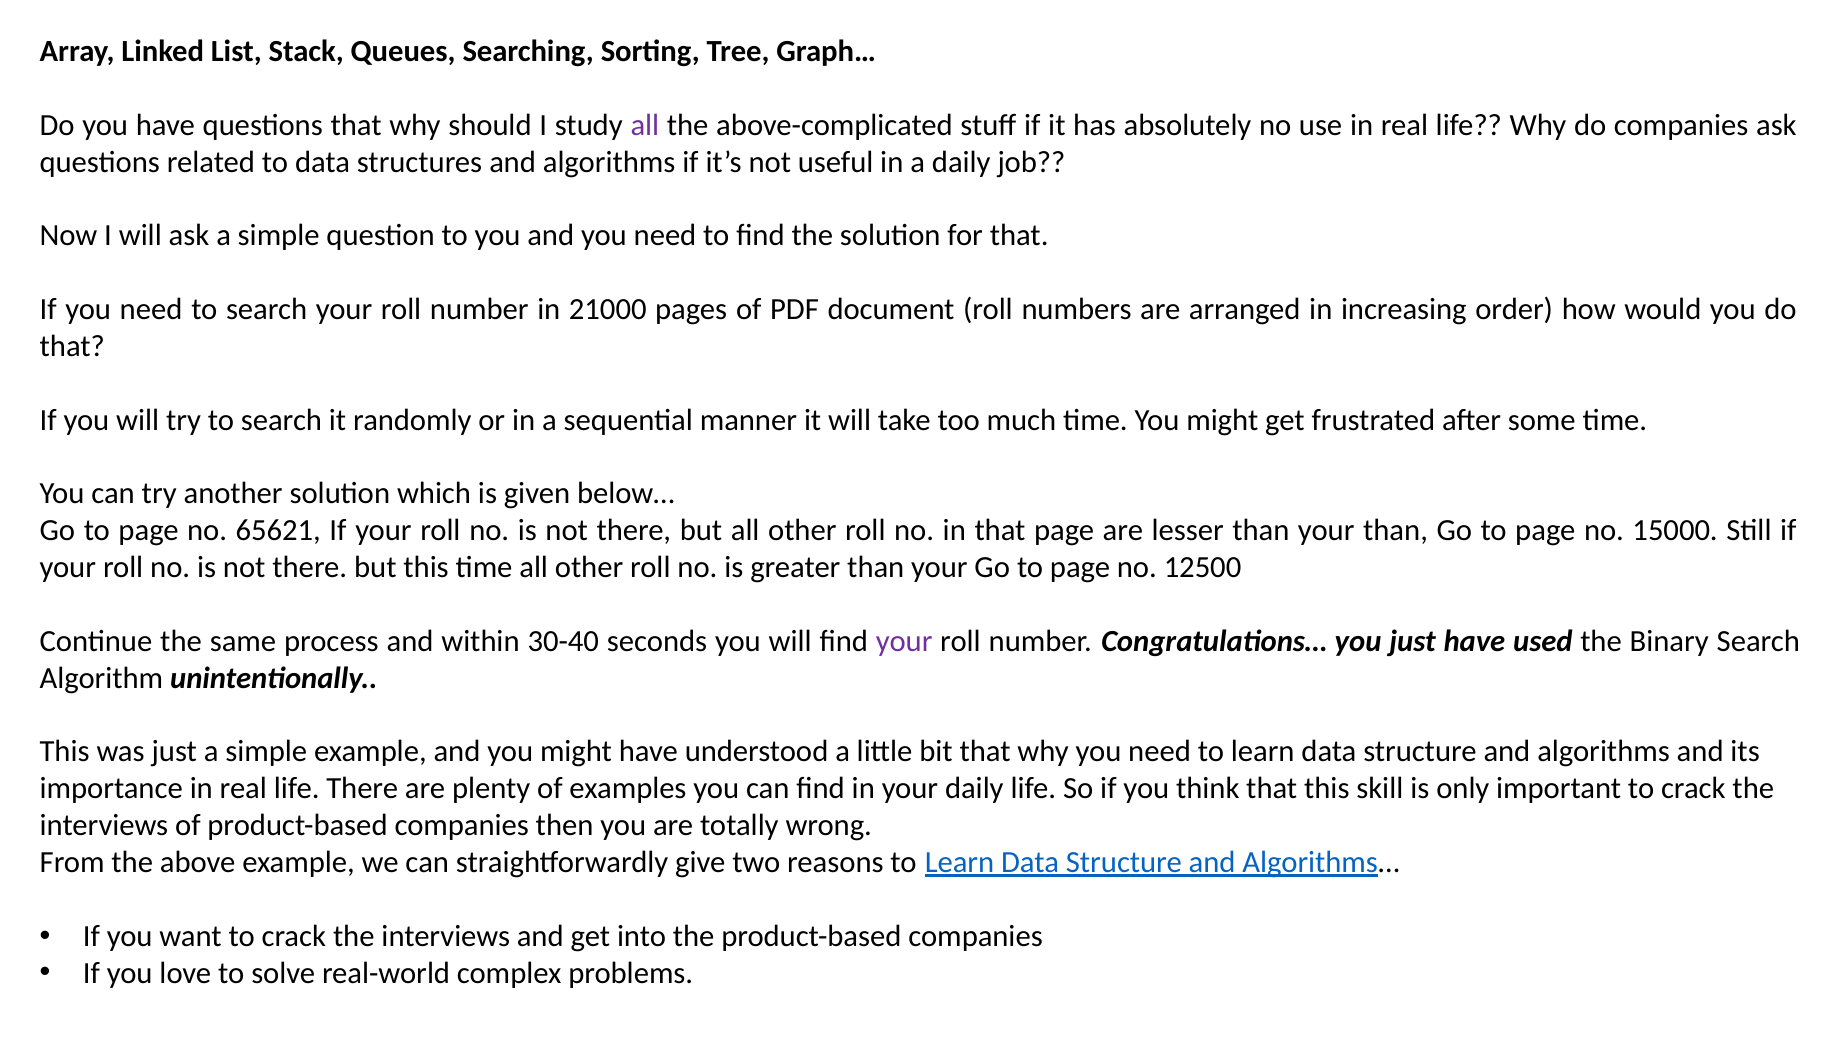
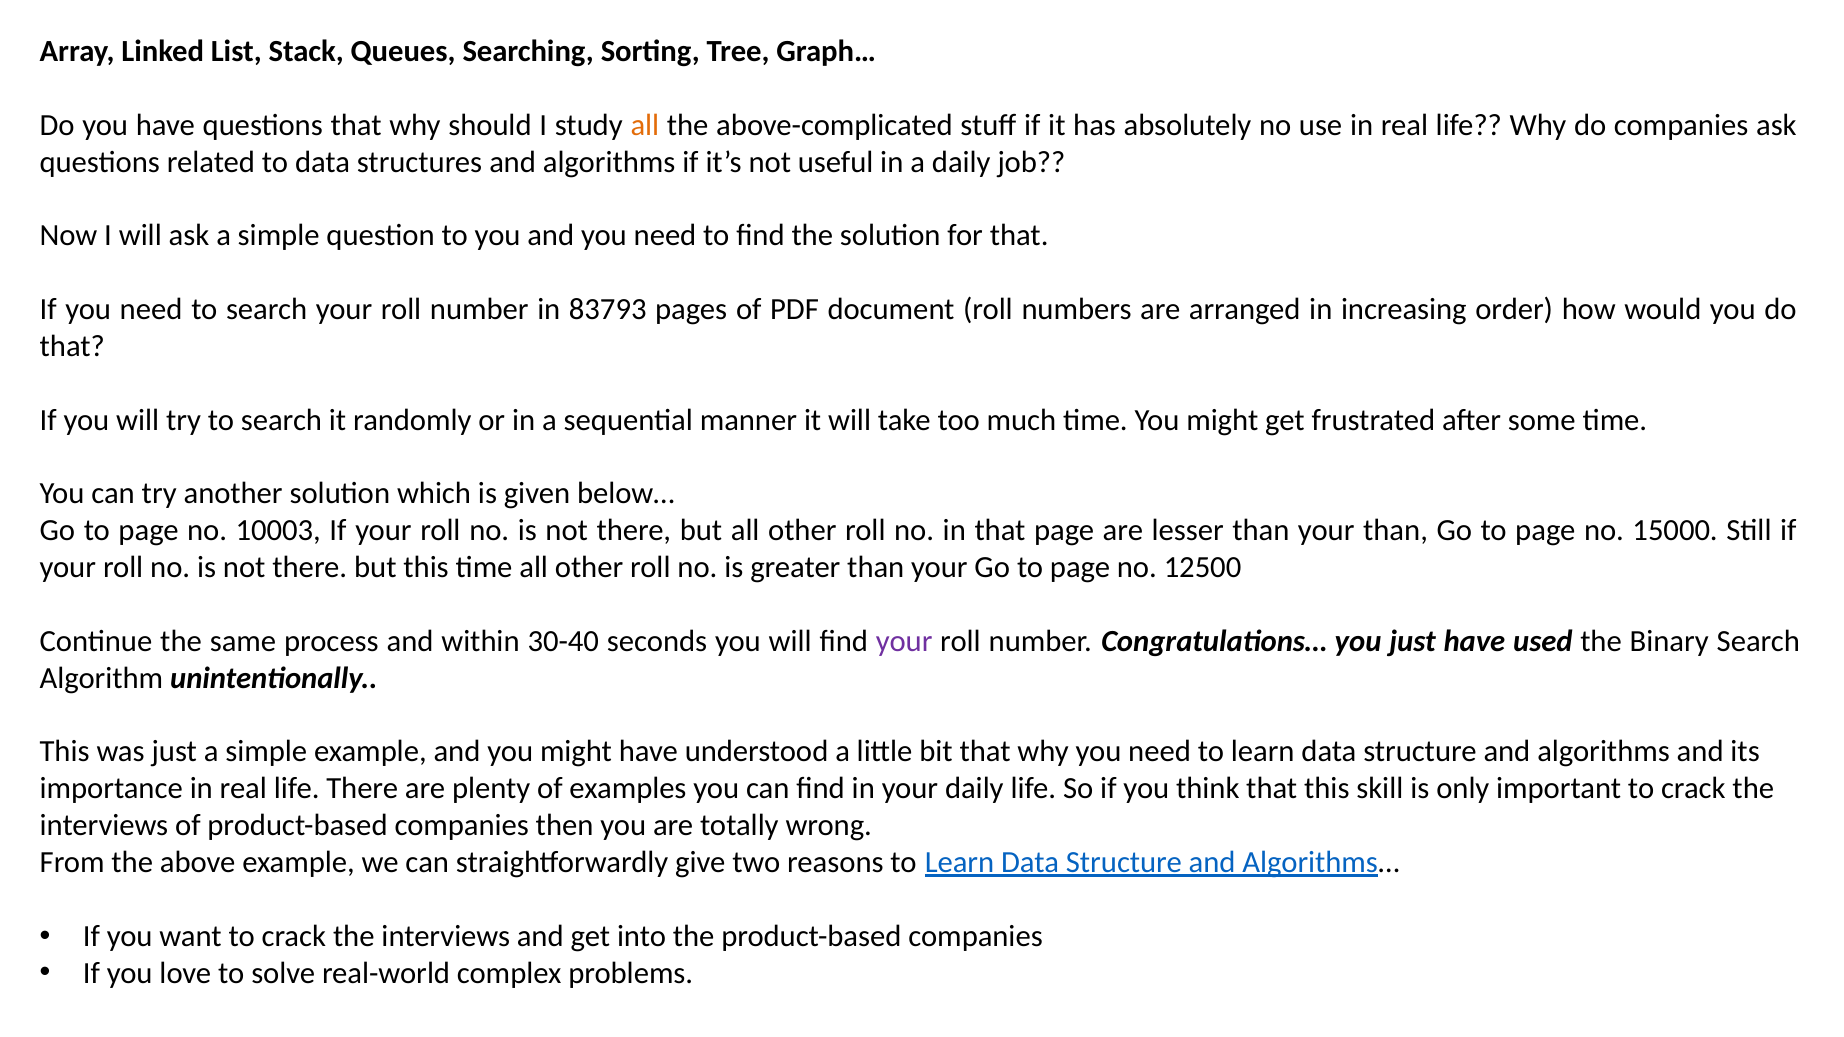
all colour: purple -> orange (645, 125)
21000: 21000 -> 83793 (608, 310)
65621: 65621 -> 10003 (278, 531)
